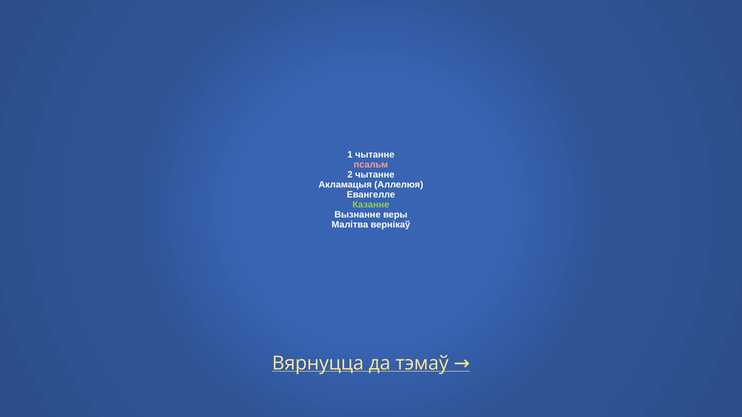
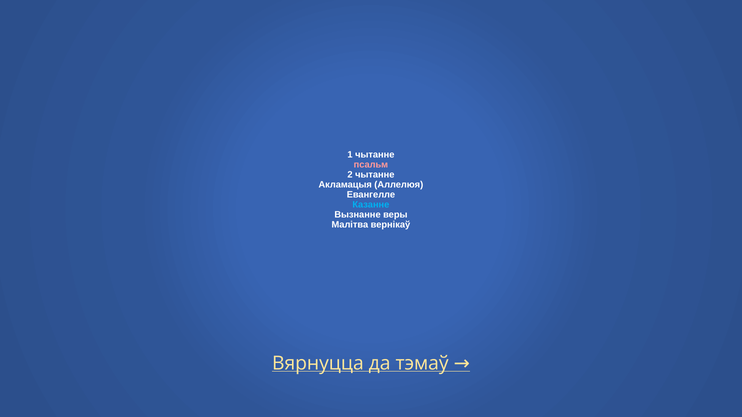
Казанне colour: light green -> light blue (371, 205)
